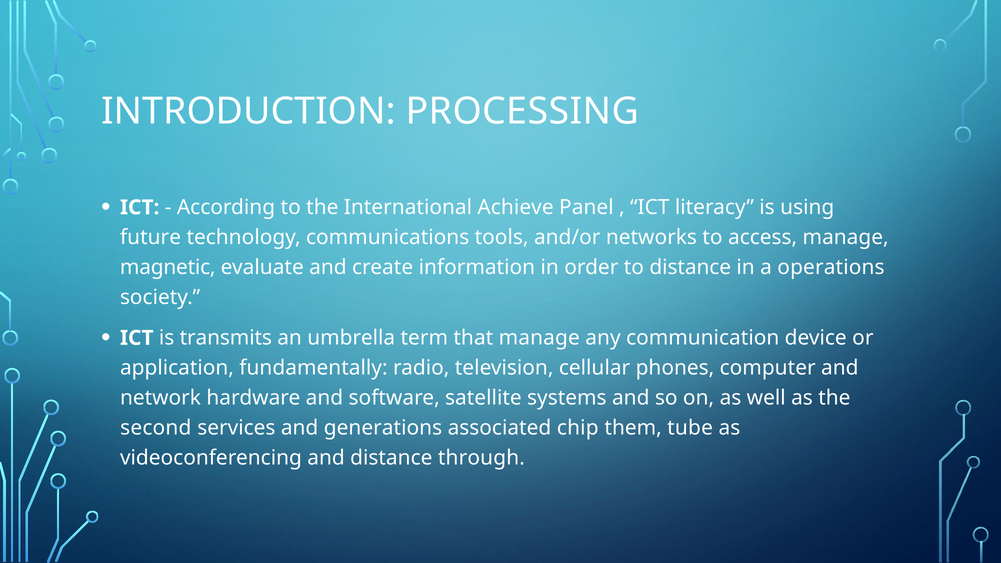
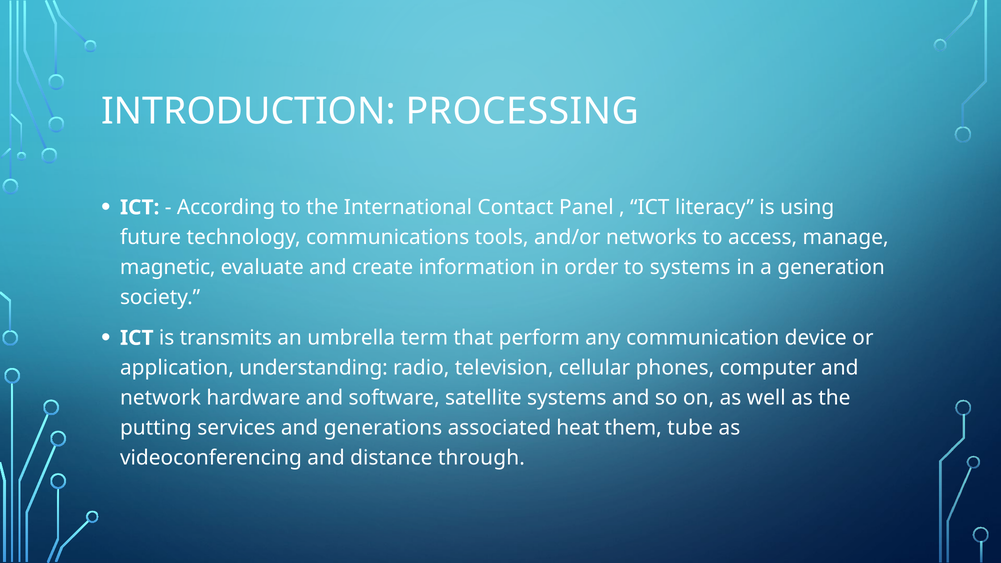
Achieve: Achieve -> Contact (516, 207)
to distance: distance -> systems (690, 267)
operations: operations -> generation (831, 267)
that manage: manage -> perform (539, 338)
fundamentally: fundamentally -> understanding (314, 368)
second: second -> putting (156, 428)
chip: chip -> heat (578, 428)
